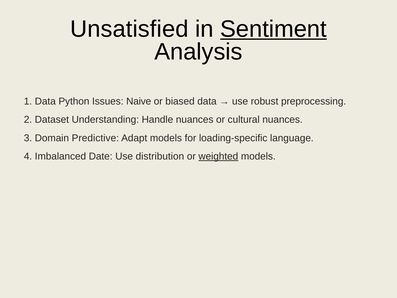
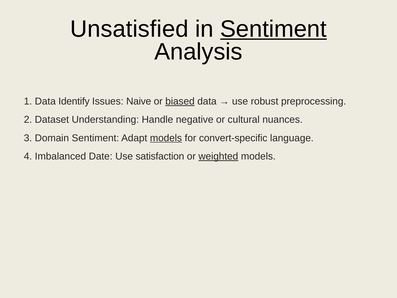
Python: Python -> Identify (74, 101)
biased underline: none -> present (180, 101)
Handle nuances: nuances -> negative (195, 120)
Domain Predictive: Predictive -> Sentiment (95, 138)
models underline: none -> present (166, 138)
loading-specific: loading-specific -> convert-specific (233, 138)
distribution: distribution -> satisfaction (160, 156)
